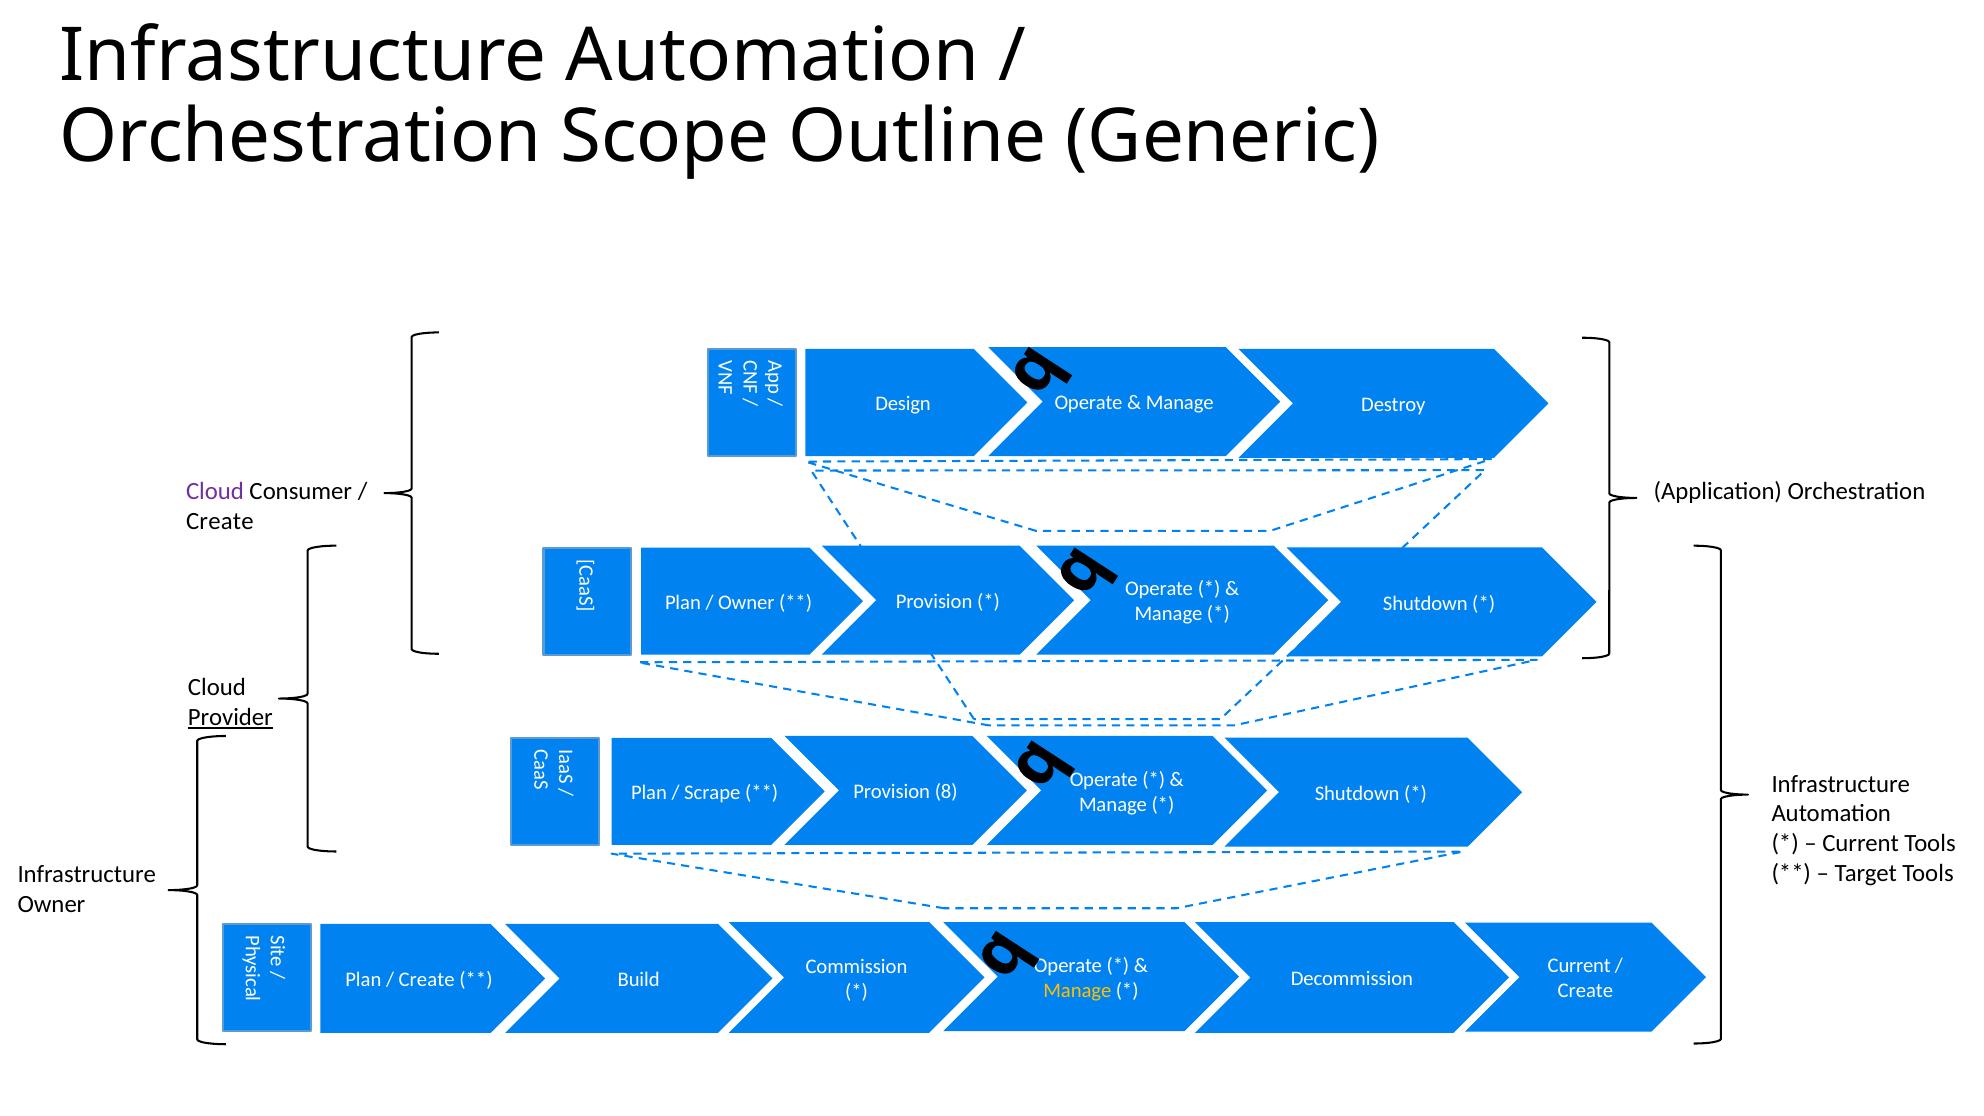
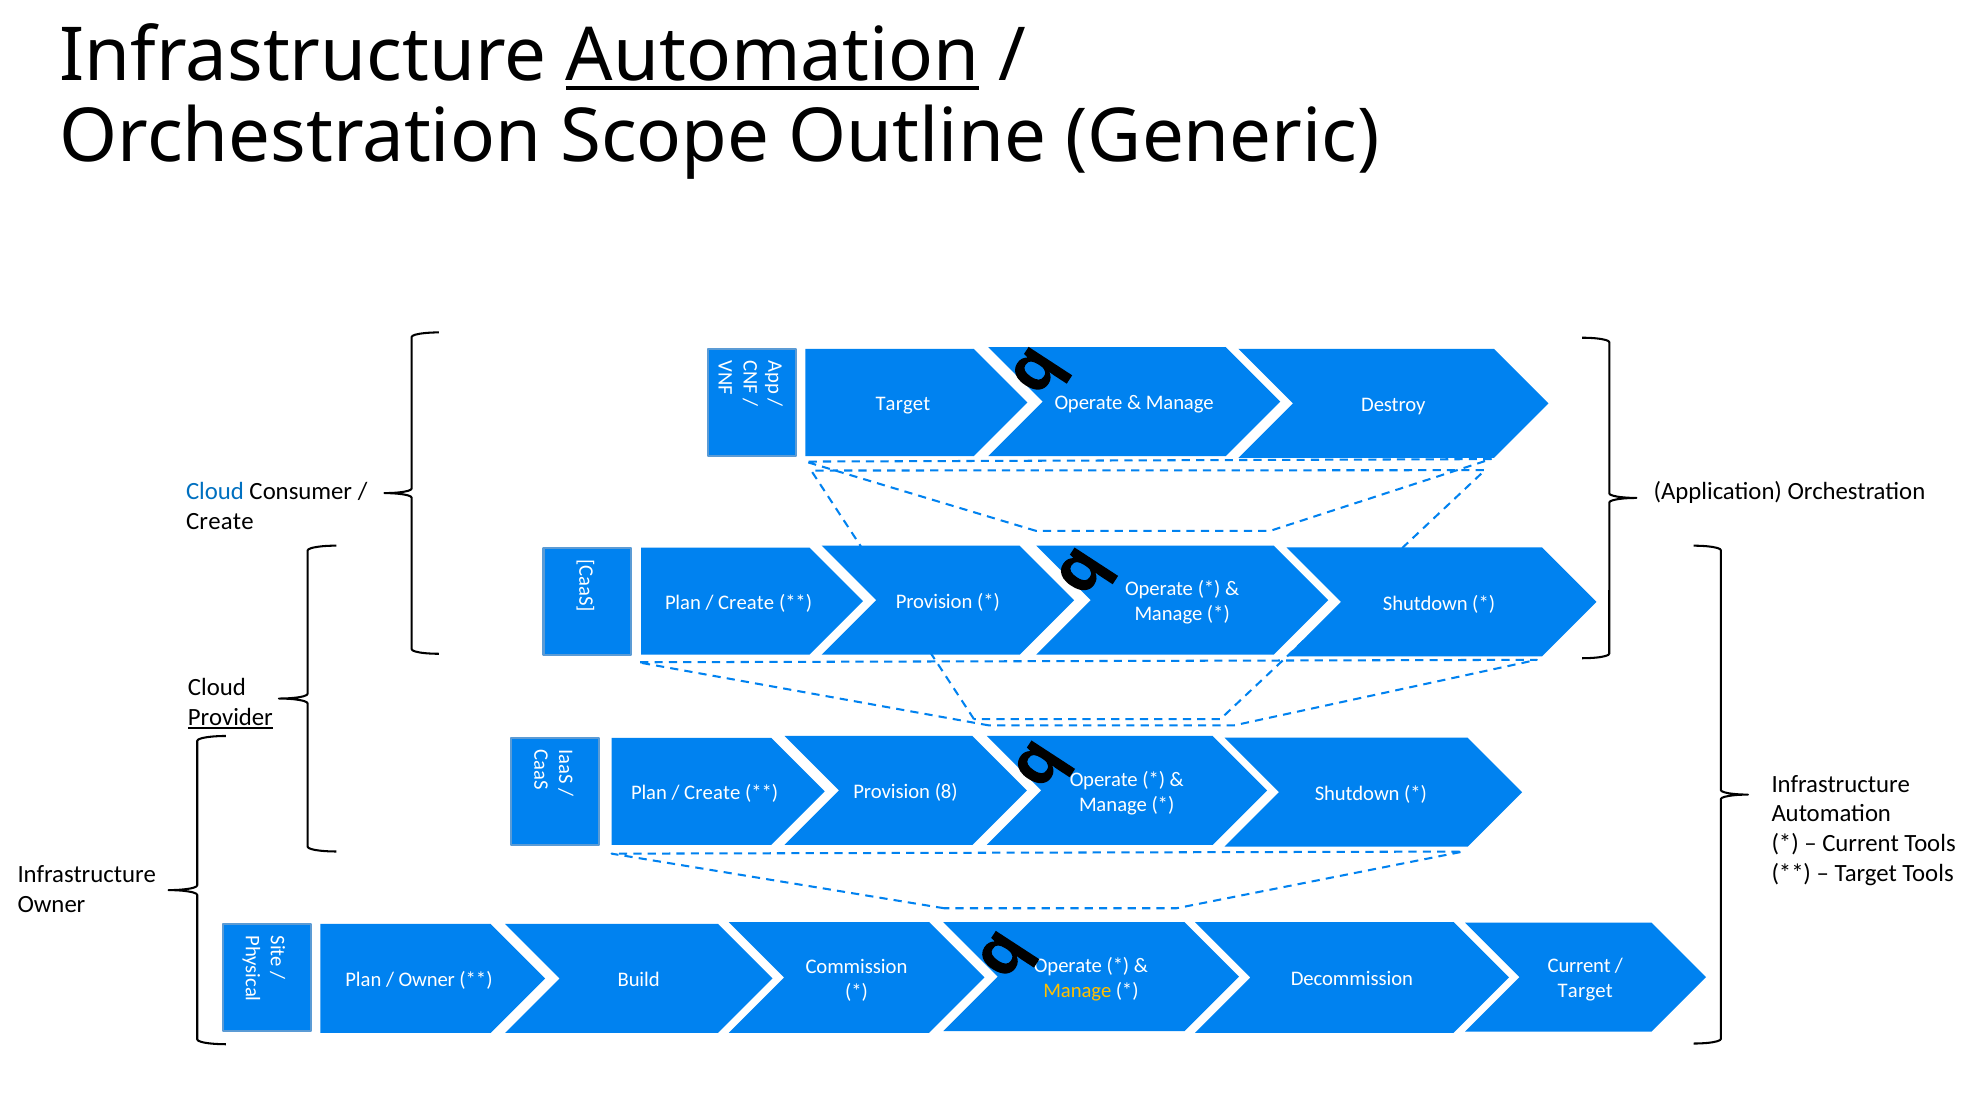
Automation underline: none -> present (773, 56)
Design: Design -> Target (903, 404)
Cloud colour: purple -> blue (215, 491)
Owner: Owner -> Create (746, 602)
Scrape: Scrape -> Create (712, 793)
Create: Create -> Owner (427, 980)
Create: Create -> Target (1585, 991)
